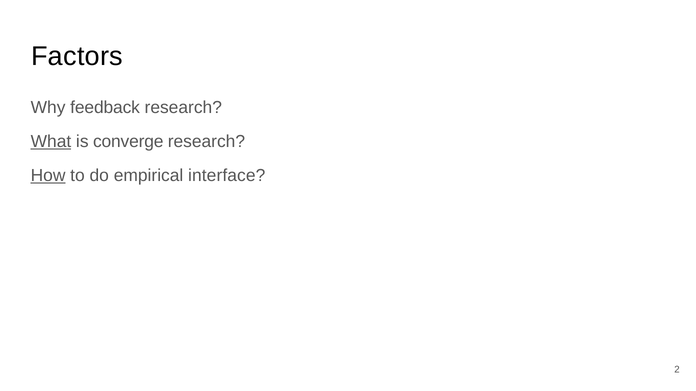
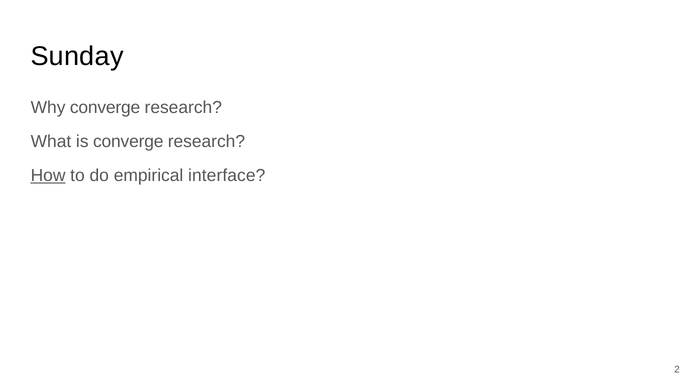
Factors: Factors -> Sunday (77, 56)
Why feedback: feedback -> converge (105, 108)
What underline: present -> none (51, 142)
